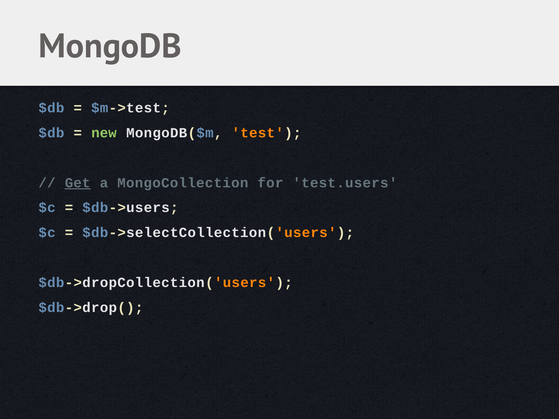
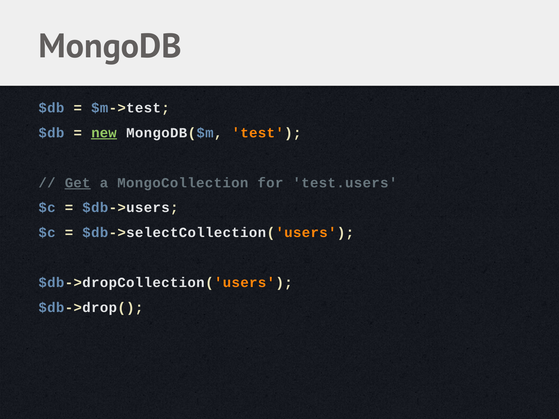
new underline: none -> present (104, 133)
